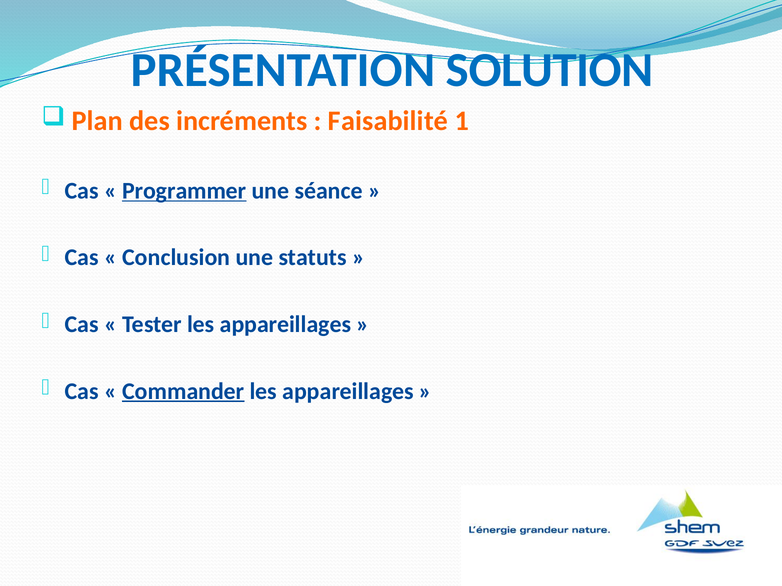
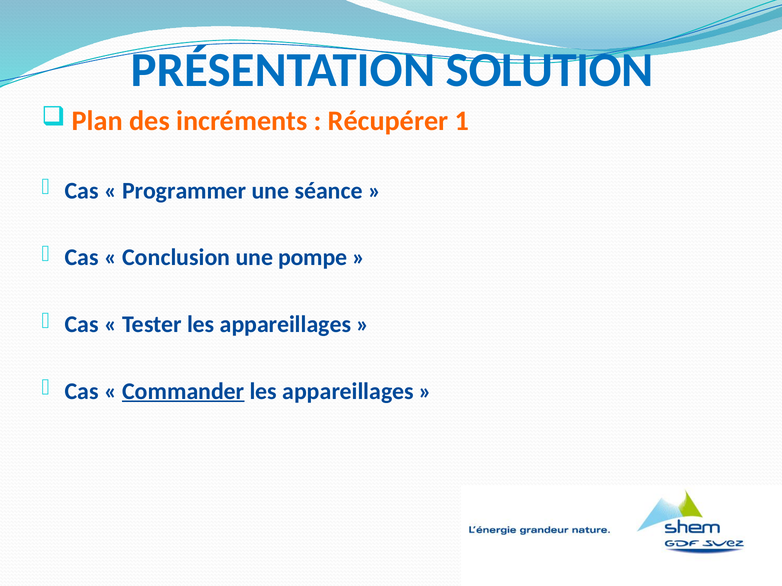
Faisabilité: Faisabilité -> Récupérer (388, 121)
Programmer underline: present -> none (184, 191)
statuts: statuts -> pompe (313, 258)
